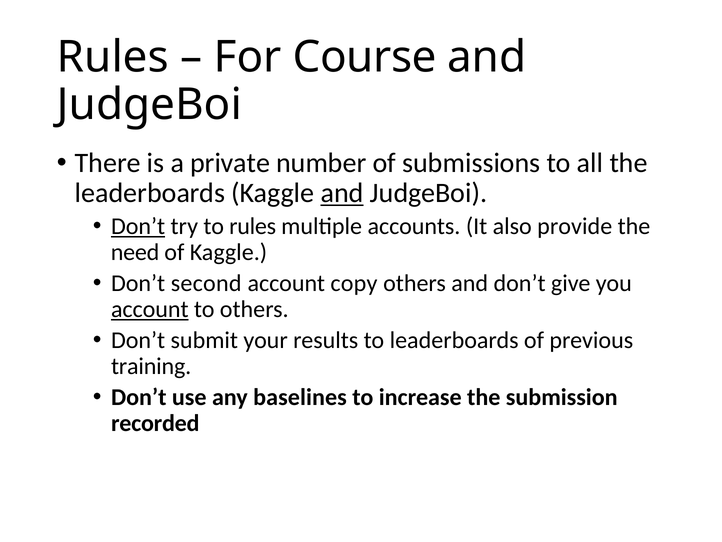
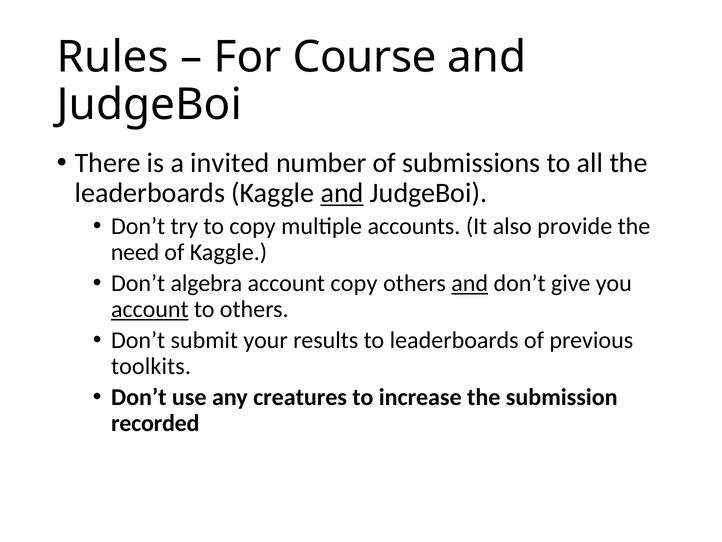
private: private -> invited (230, 163)
Don’t underline: present -> none (138, 226)
to rules: rules -> copy (253, 226)
second: second -> algebra (206, 283)
and underline: none -> present (470, 283)
training: training -> toolkits (151, 366)
baselines: baselines -> creatures (300, 397)
